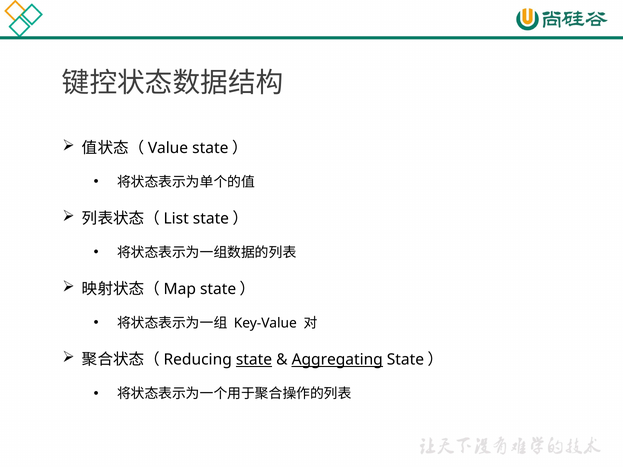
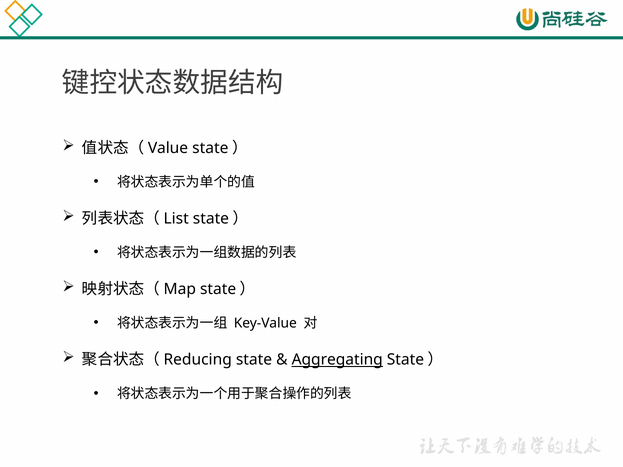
state underline: present -> none (254, 360)
